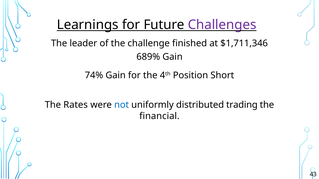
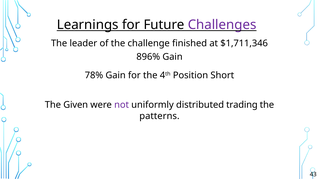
689%: 689% -> 896% (148, 57)
74%: 74% -> 78% (94, 75)
Rates: Rates -> Given (76, 105)
not colour: blue -> purple (122, 105)
financial: financial -> patterns (159, 116)
